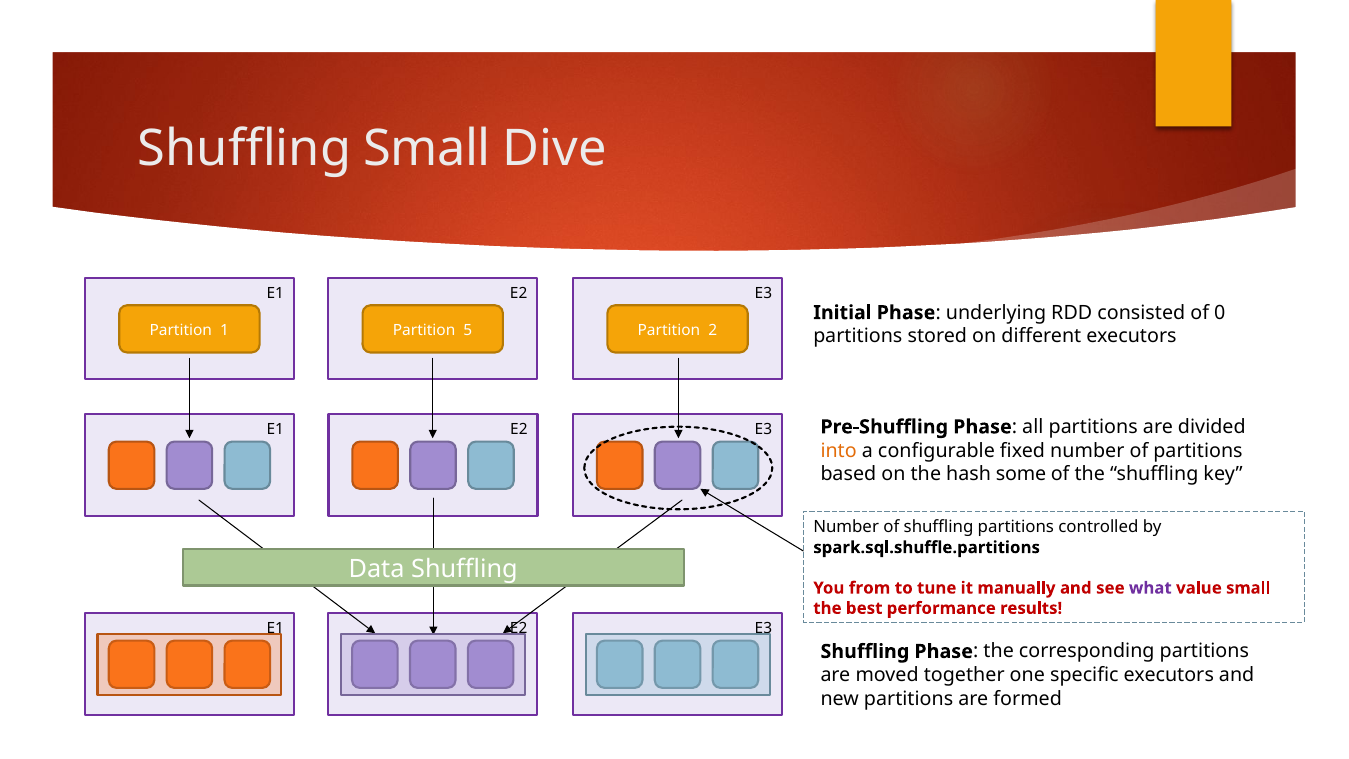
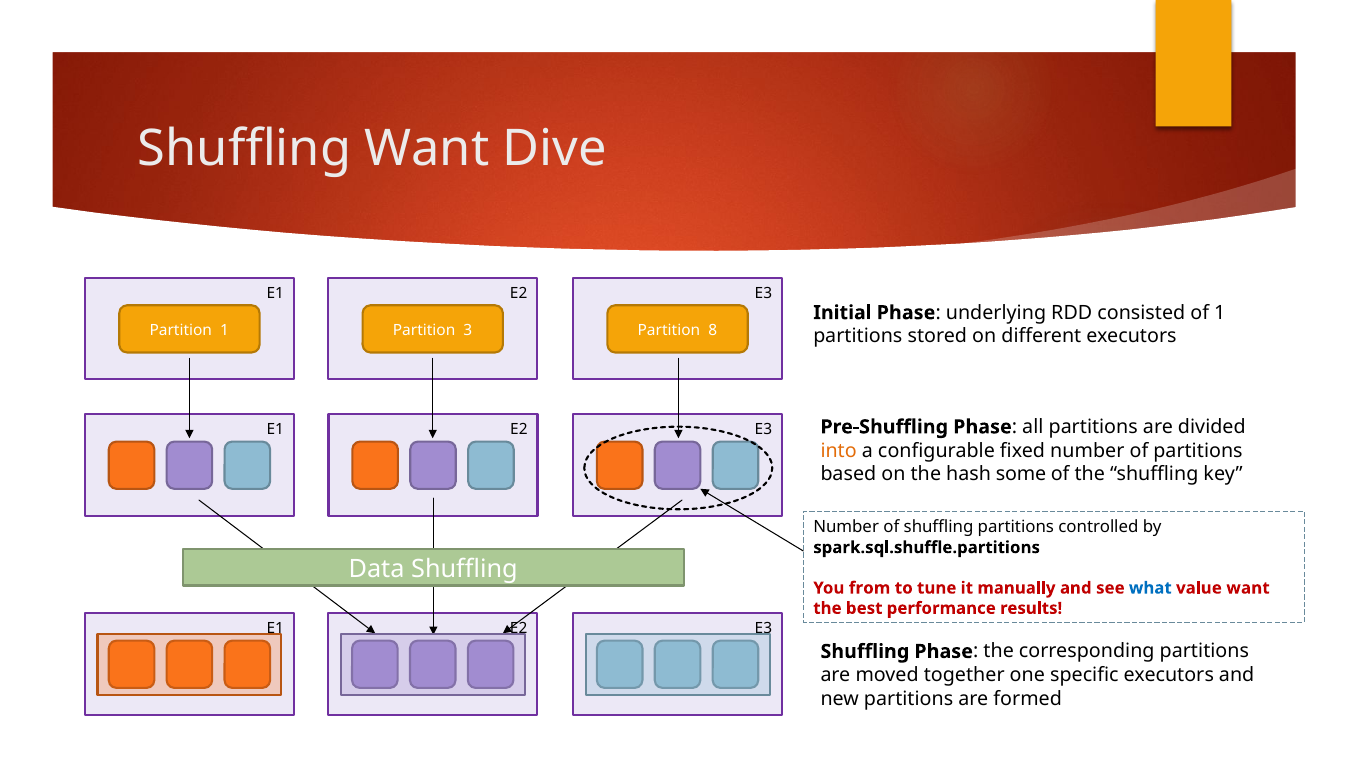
Shuffling Small: Small -> Want (427, 149)
of 0: 0 -> 1 (1220, 313)
5: 5 -> 3 (468, 330)
2: 2 -> 8 (713, 330)
what colour: purple -> blue (1150, 588)
value small: small -> want (1248, 588)
